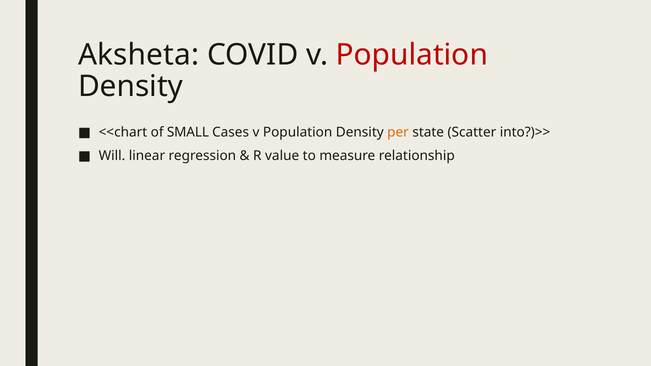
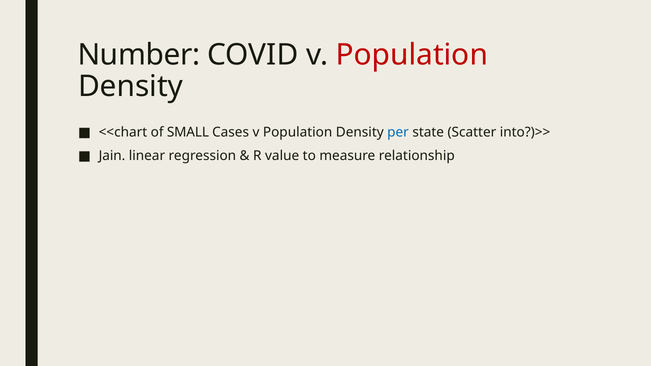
Aksheta: Aksheta -> Number (139, 55)
per colour: orange -> blue (398, 132)
Will: Will -> Jain (112, 156)
